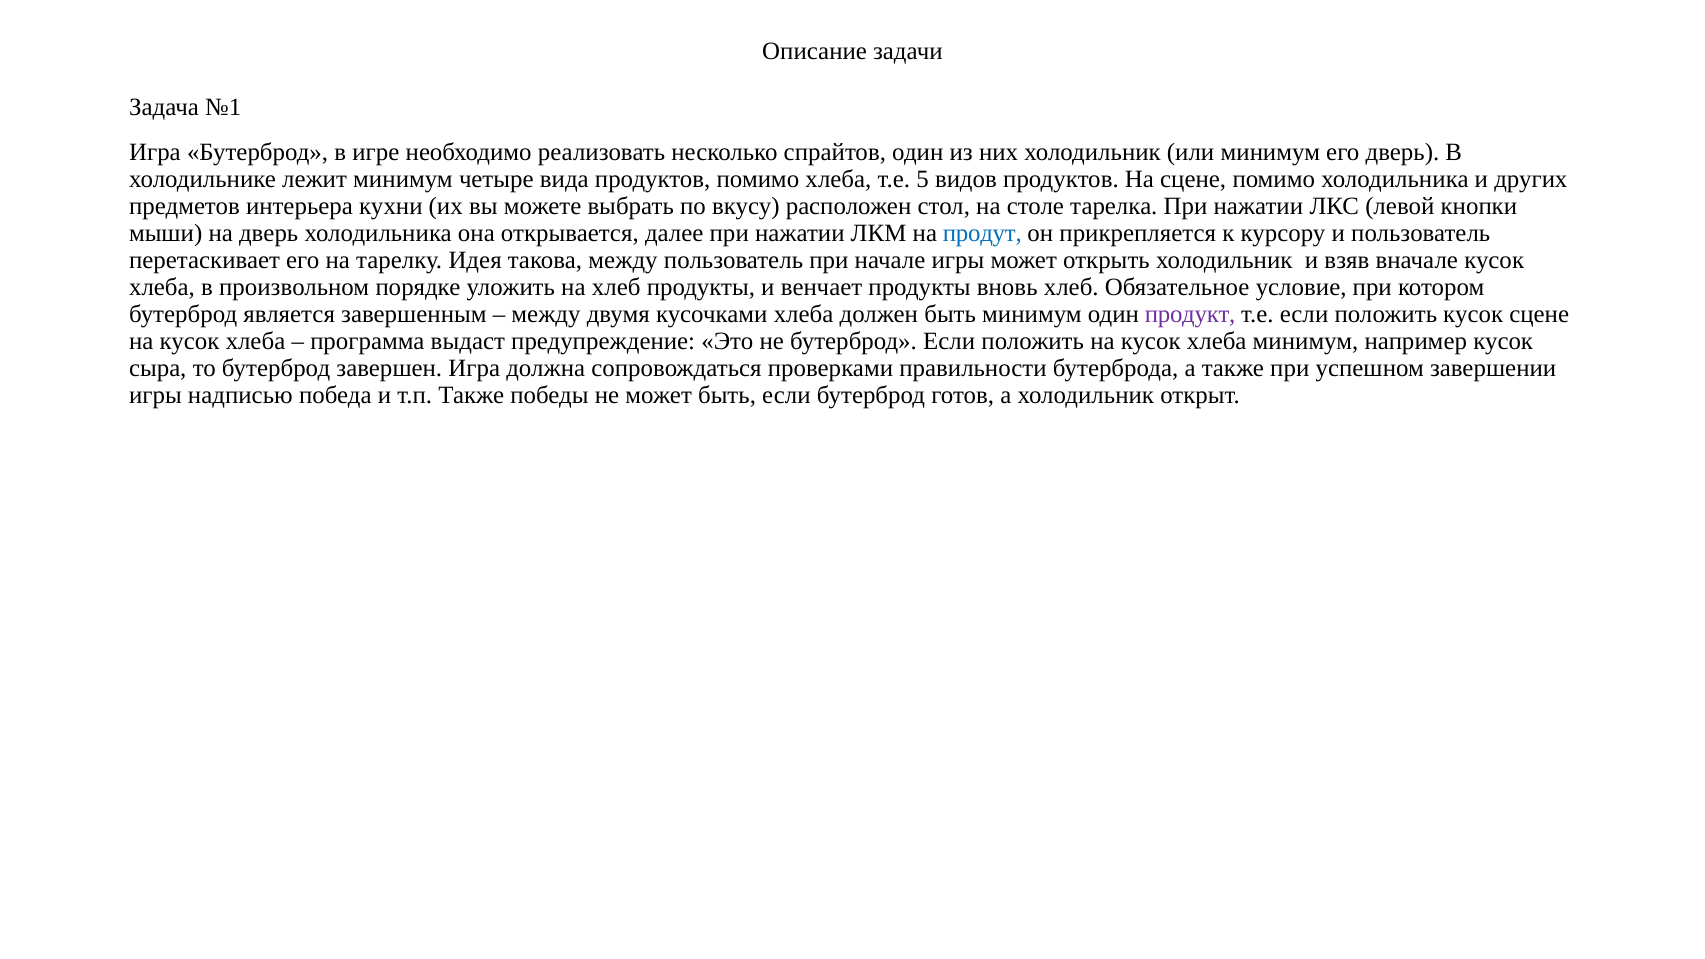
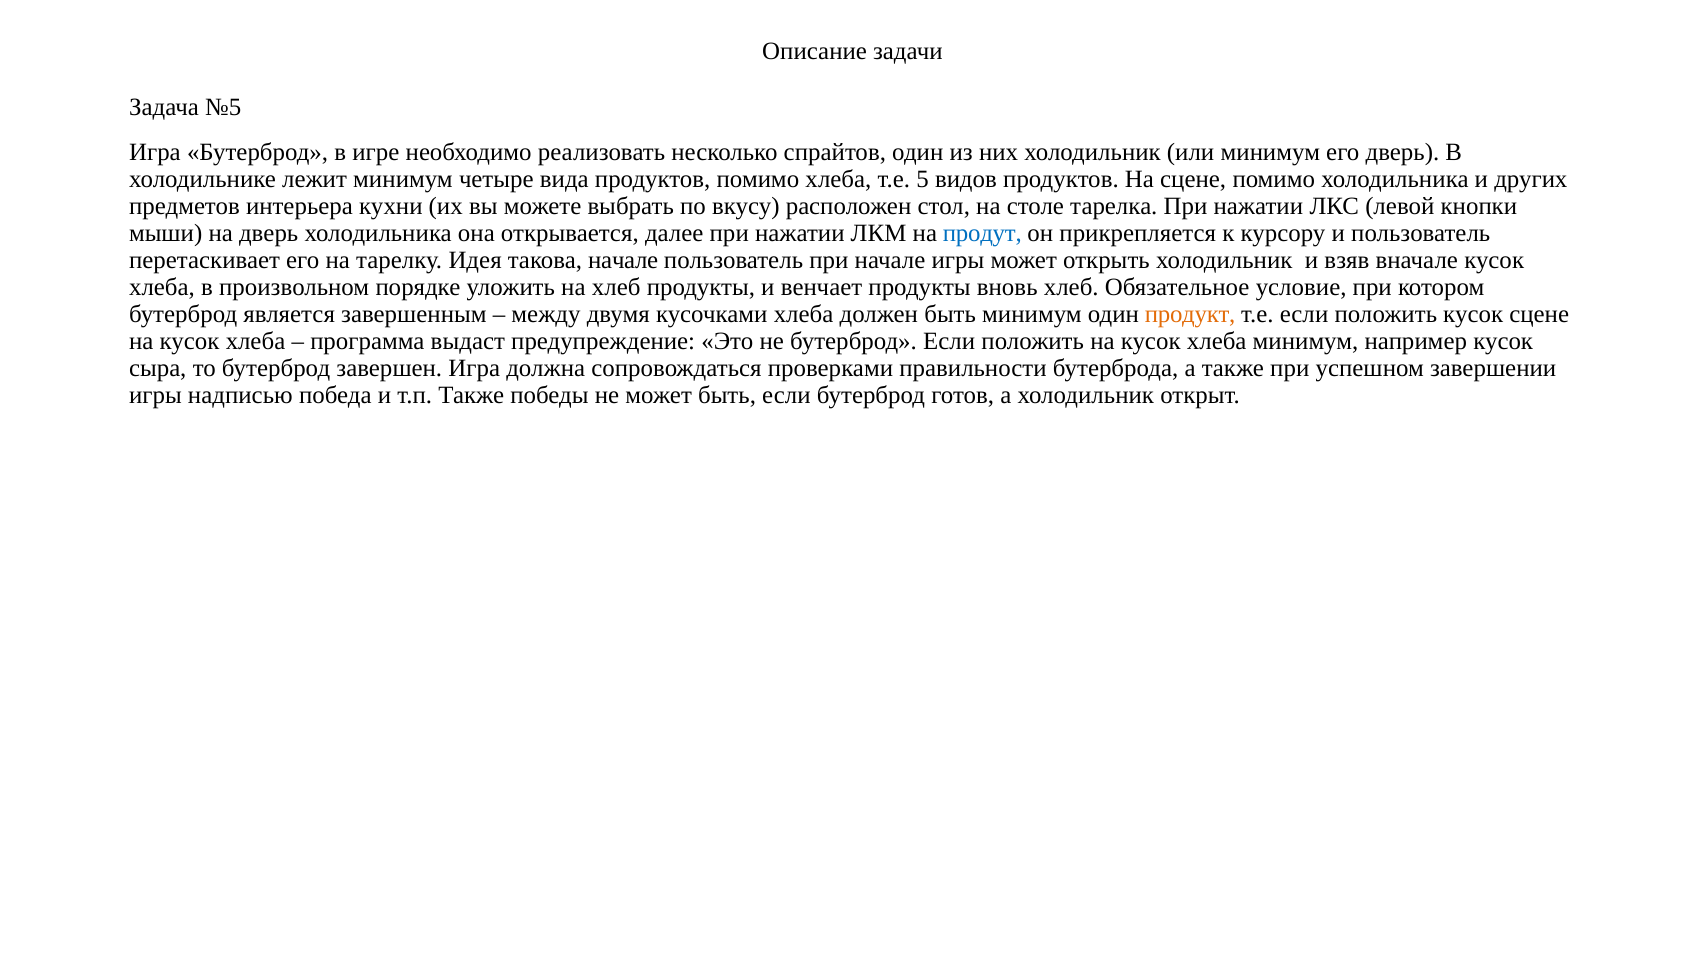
№1: №1 -> №5 (223, 108)
такова между: между -> начале (623, 260)
продукт colour: purple -> orange (1190, 314)
